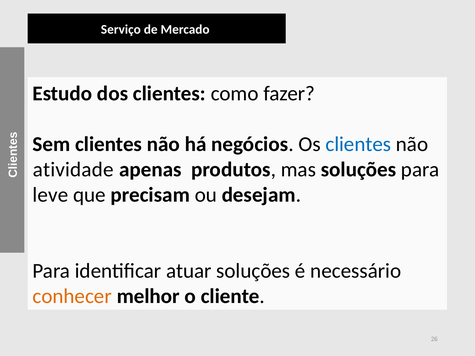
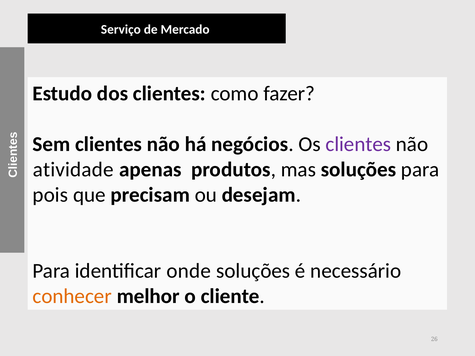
clientes colour: blue -> purple (358, 144)
leve: leve -> pois (50, 195)
atuar: atuar -> onde (189, 271)
